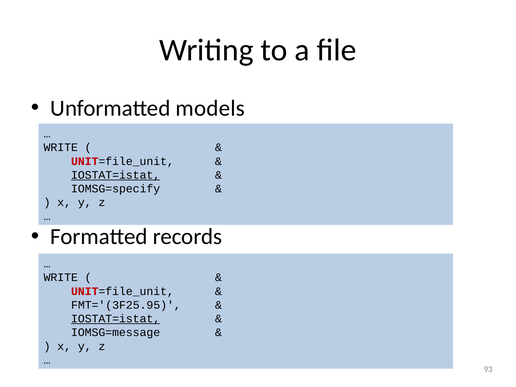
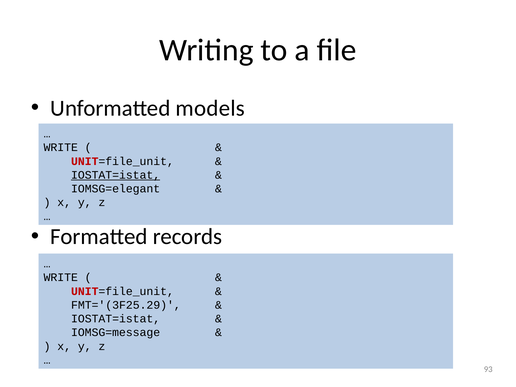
IOMSG=specify: IOMSG=specify -> IOMSG=elegant (116, 189)
FMT='(3F25.95: FMT='(3F25.95 -> FMT='(3F25.29 (126, 305)
IOSTAT=istat underline: present -> none (116, 319)
